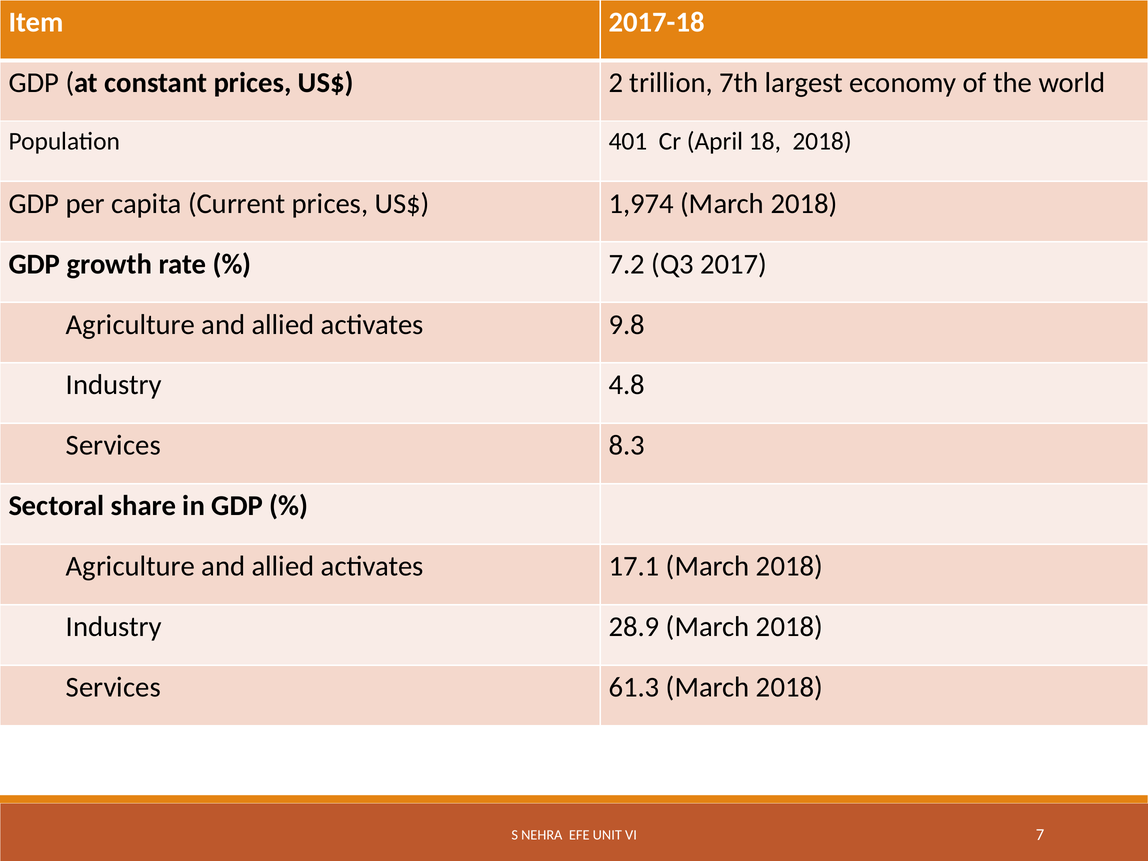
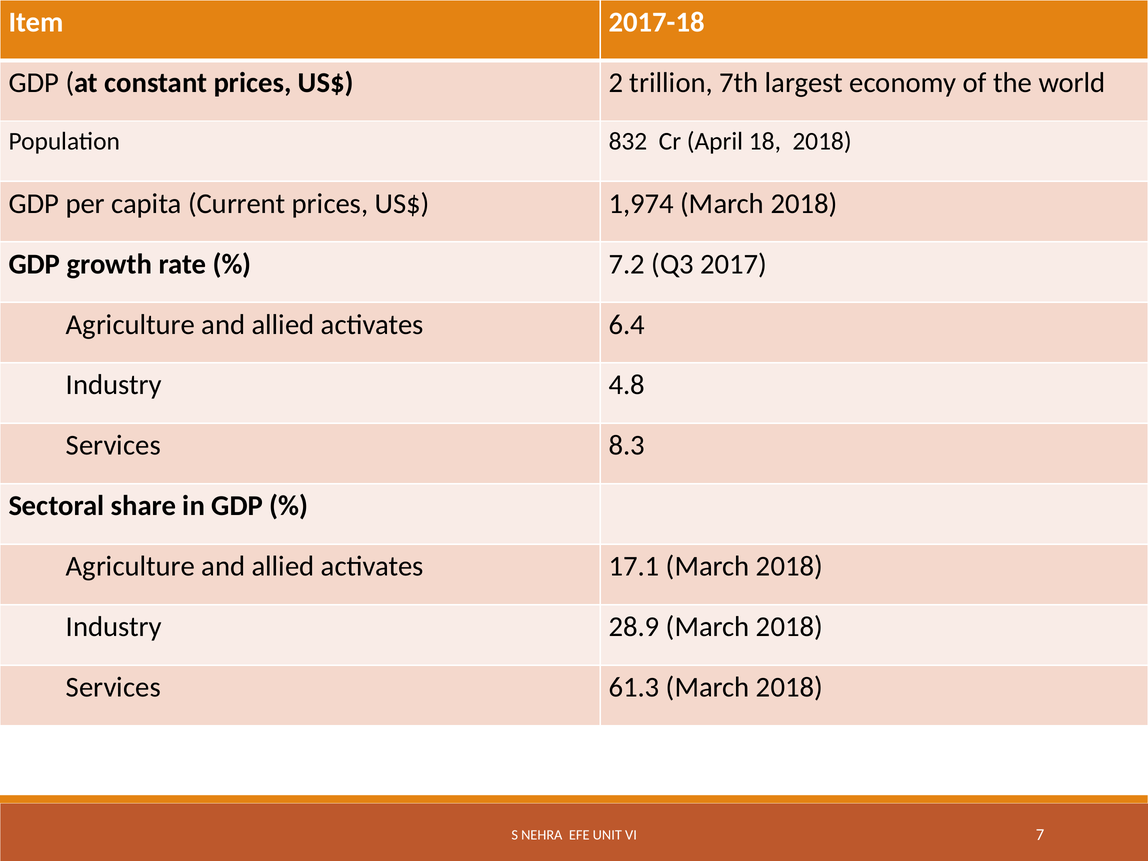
401: 401 -> 832 (628, 141)
9.8: 9.8 -> 6.4 (627, 325)
